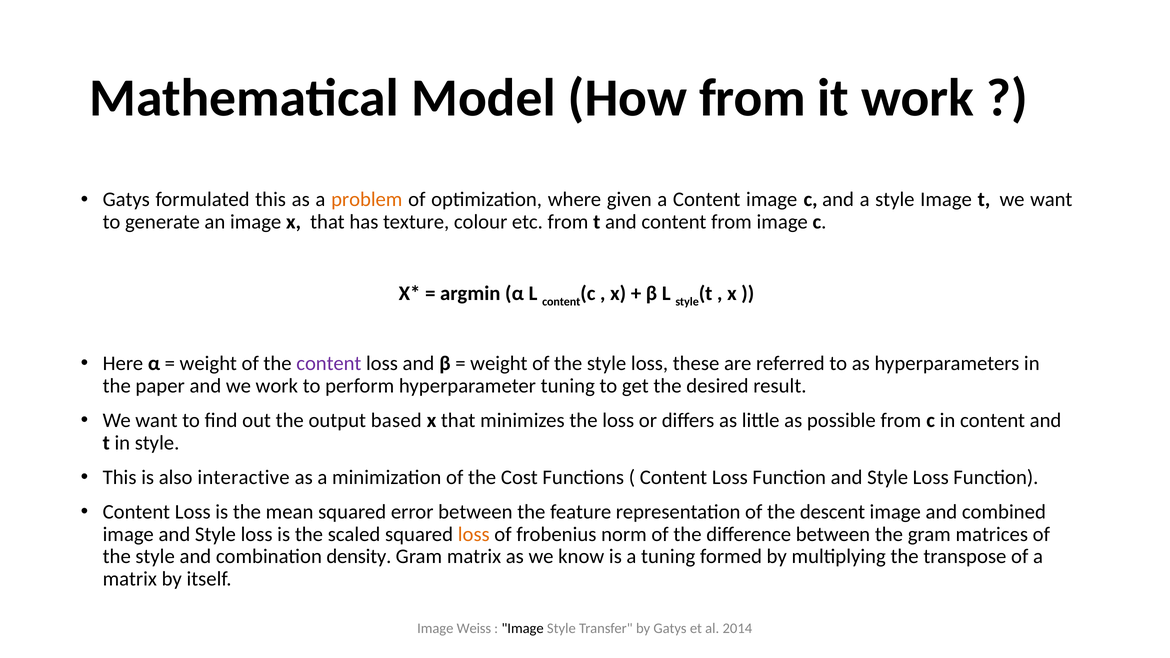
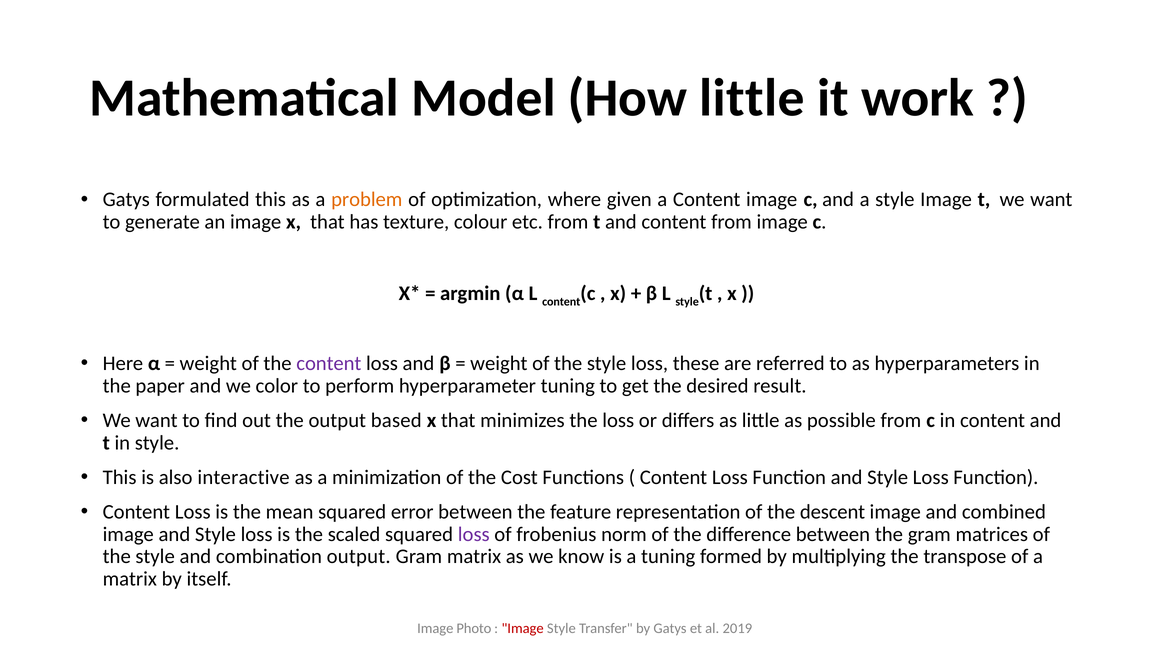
How from: from -> little (752, 98)
we work: work -> color (277, 386)
loss colour: orange -> purple (474, 534)
combination density: density -> output (359, 557)
Weiss: Weiss -> Photo (474, 628)
Image colour: black -> red (523, 628)
2014: 2014 -> 2019 (737, 628)
